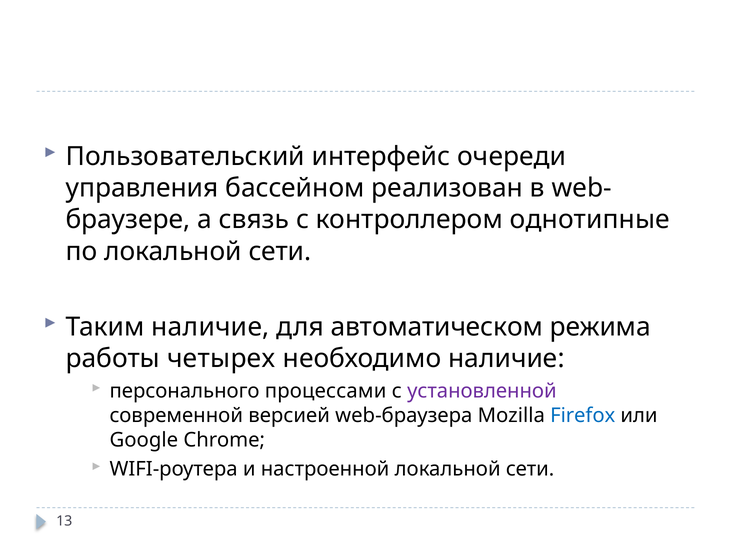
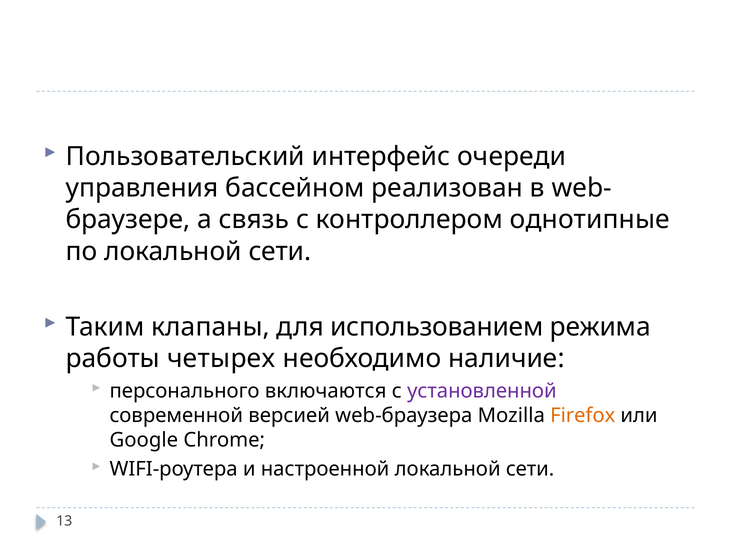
Таким наличие: наличие -> клапаны (211, 327)
автоматическом: автоматическом -> использованием (437, 327)
процессами: процессами -> включаются (326, 391)
Firefox colour: blue -> orange (583, 416)
